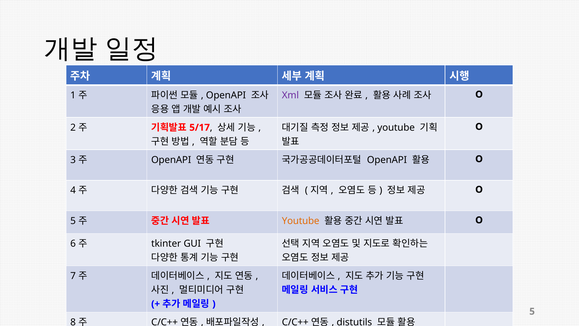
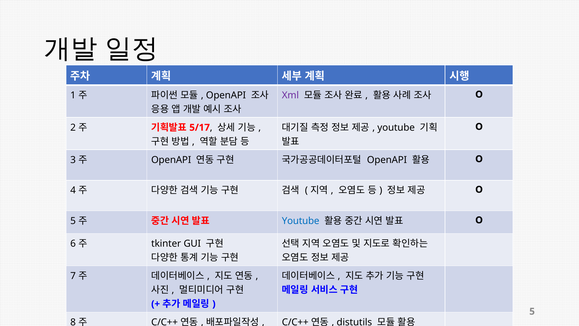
Youtube colour: orange -> blue (301, 221)
